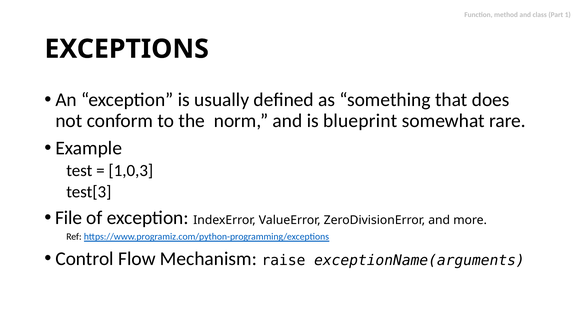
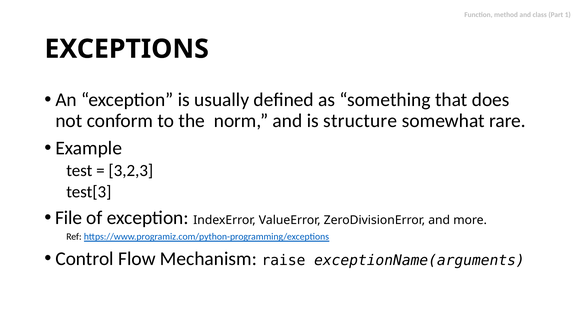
blueprint: blueprint -> structure (360, 121)
1,0,3: 1,0,3 -> 3,2,3 (131, 171)
